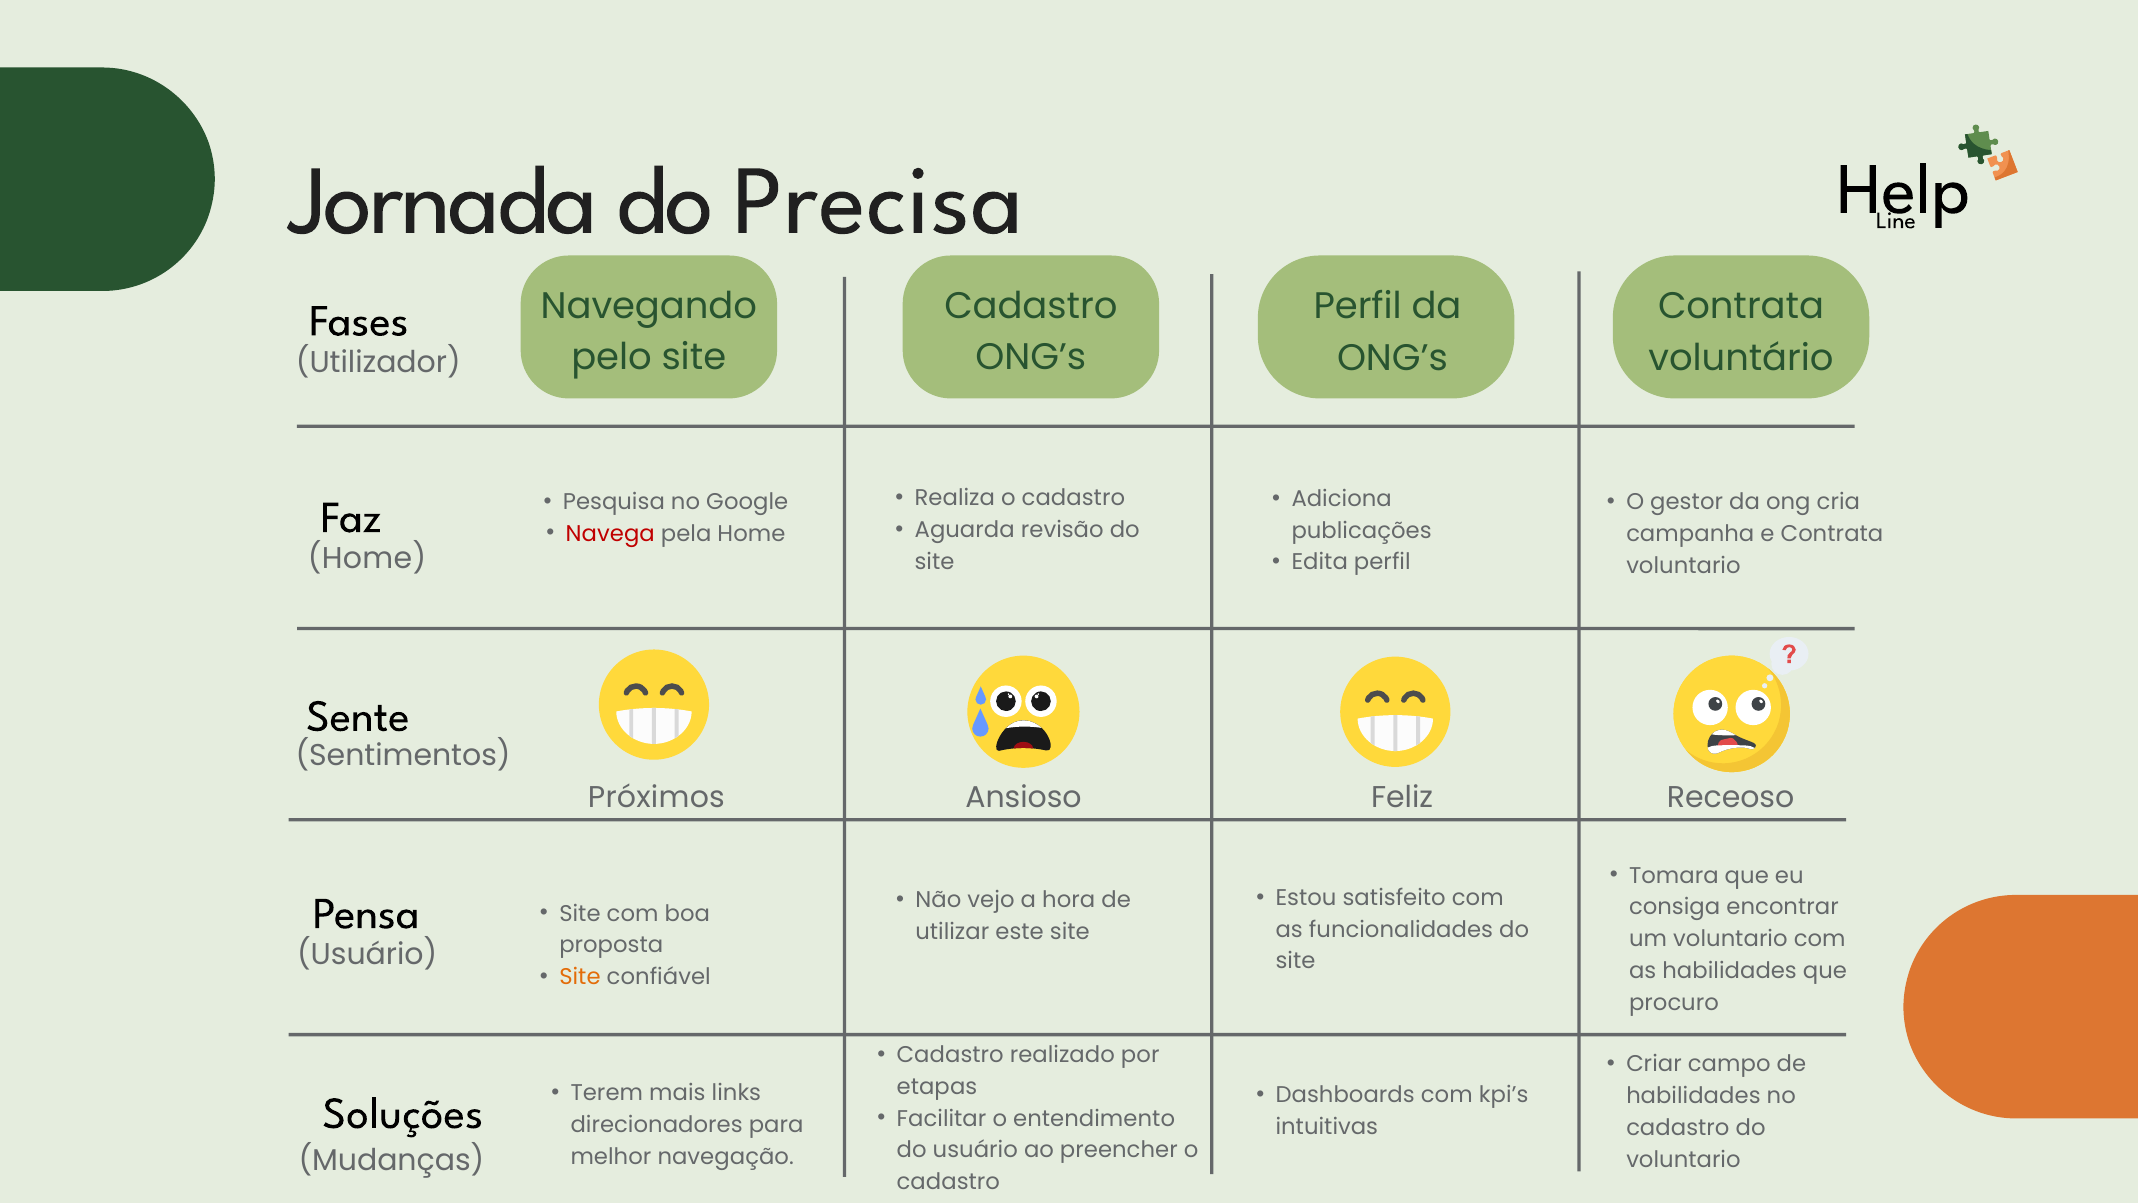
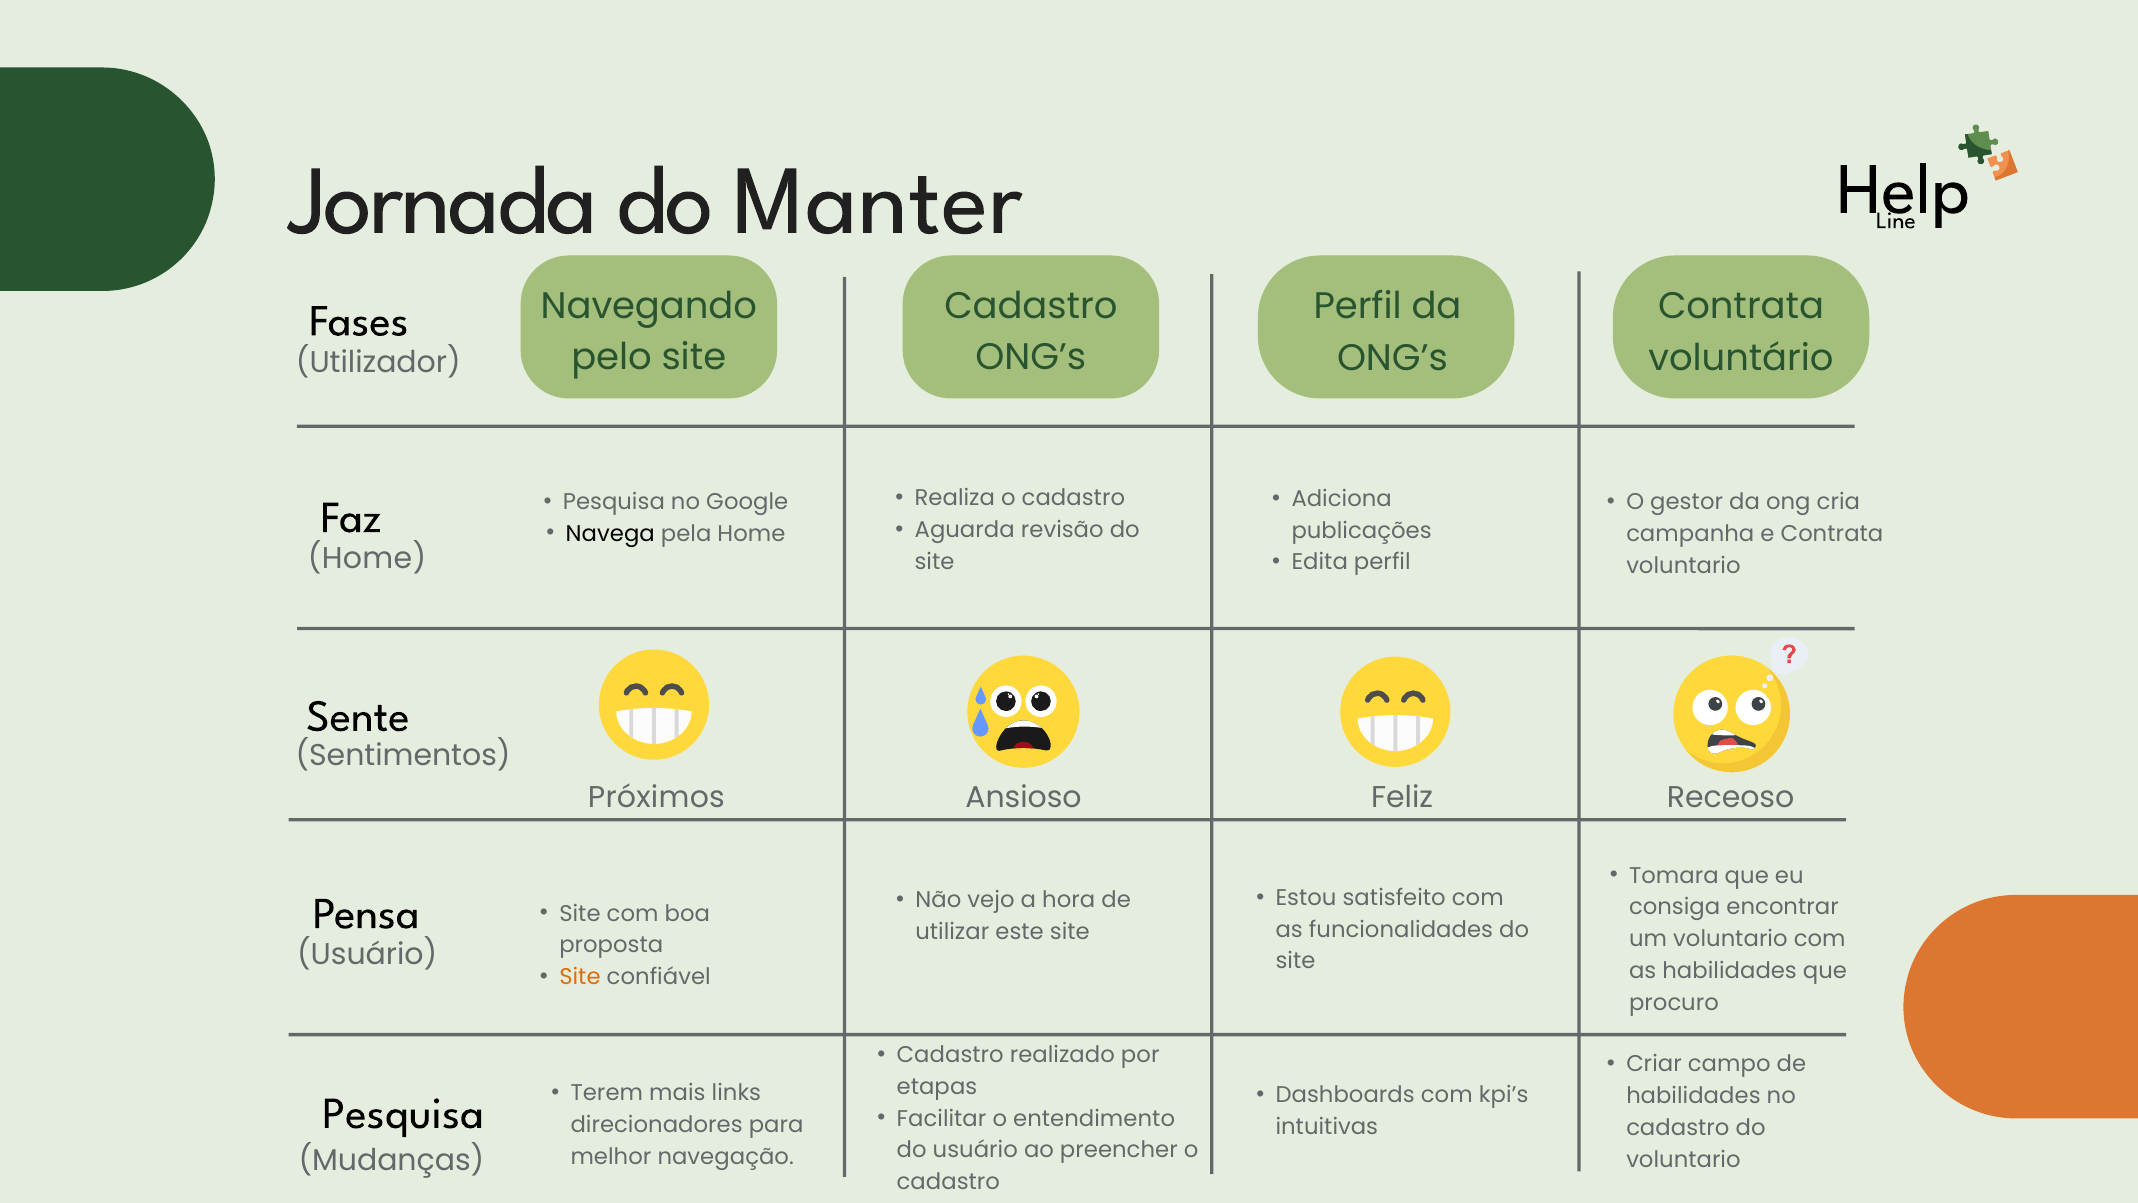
Precisa: Precisa -> Manter (878, 201)
Navega colour: red -> black (610, 533)
Soluções: Soluções -> Pesquisa (403, 1113)
